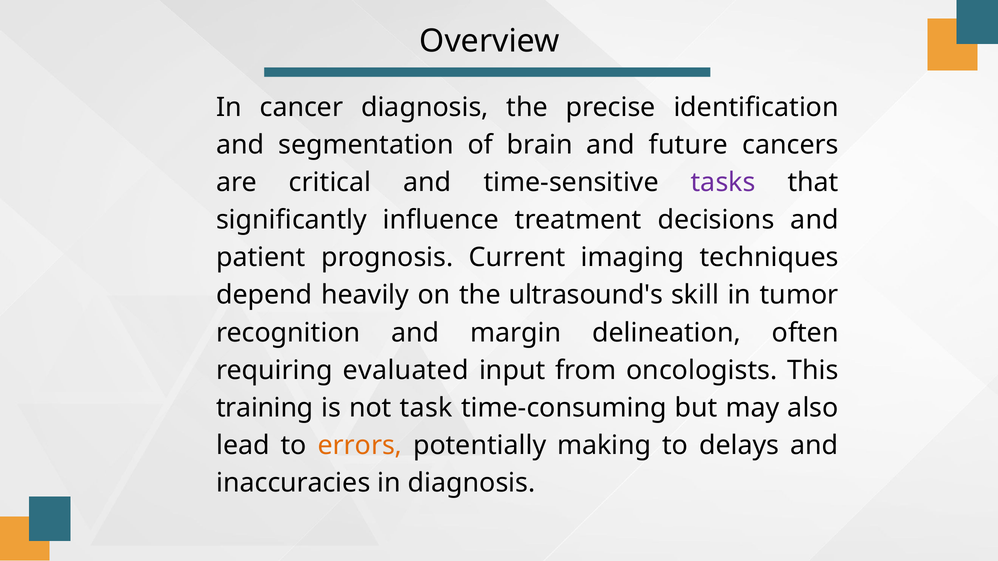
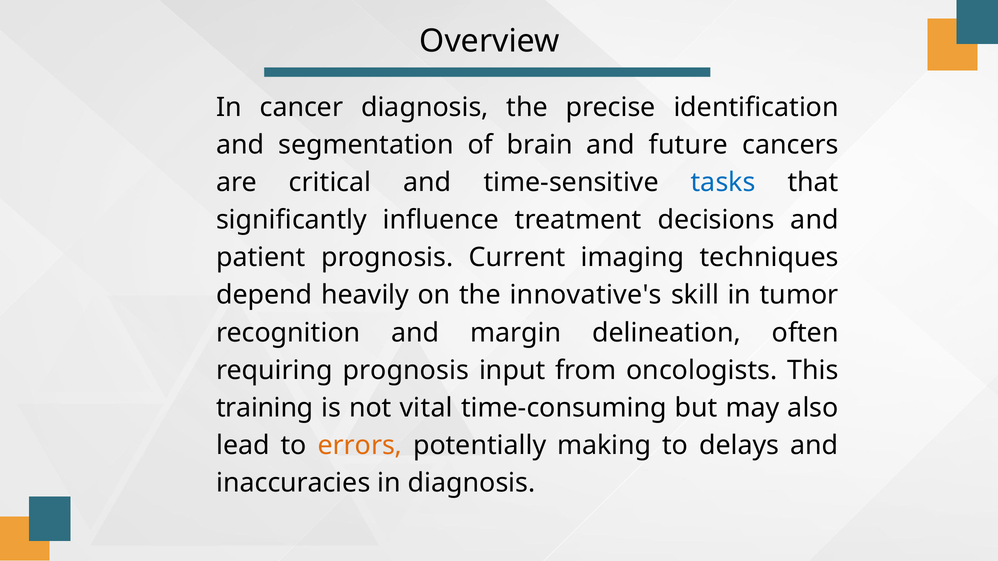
tasks colour: purple -> blue (723, 183)
ultrasound's: ultrasound's -> innovative's (586, 295)
requiring evaluated: evaluated -> prognosis (406, 370)
task: task -> vital (426, 408)
